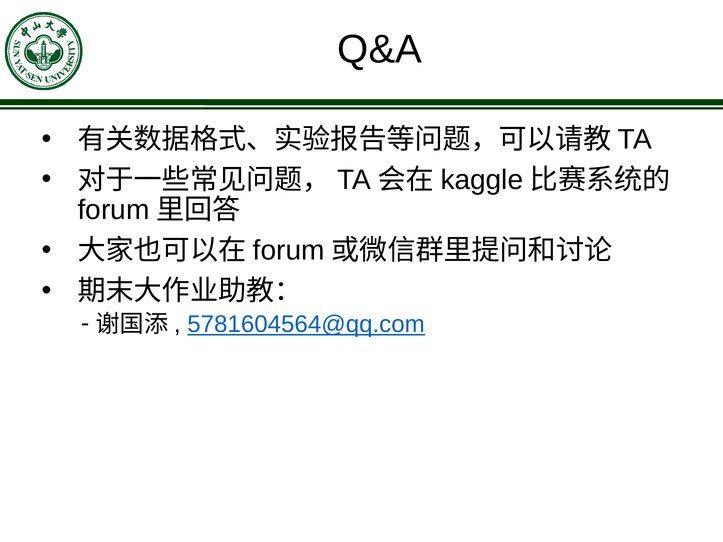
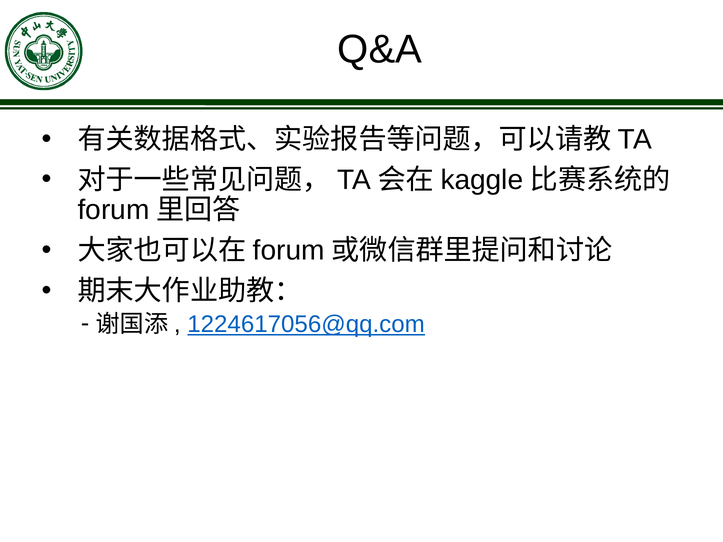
5781604564@qq.com: 5781604564@qq.com -> 1224617056@qq.com (306, 324)
